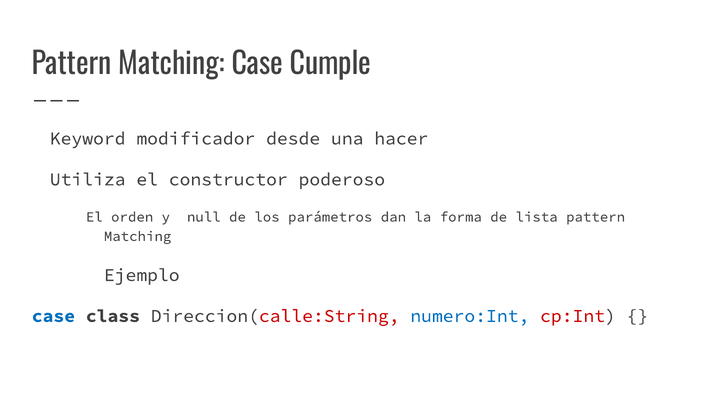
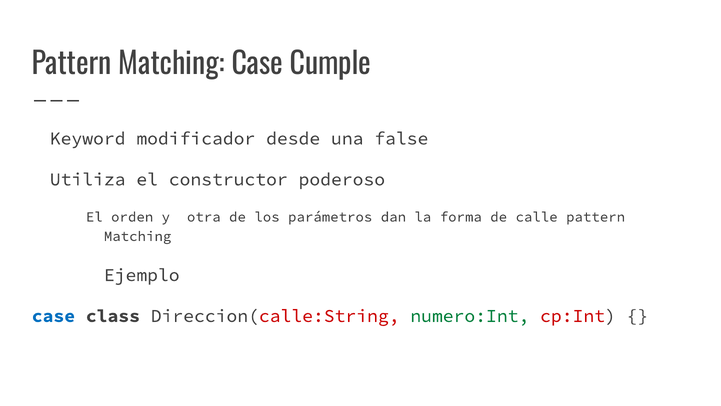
hacer: hacer -> false (401, 138)
null: null -> otra (204, 217)
lista: lista -> calle (537, 217)
numero:Int colour: blue -> green (470, 316)
